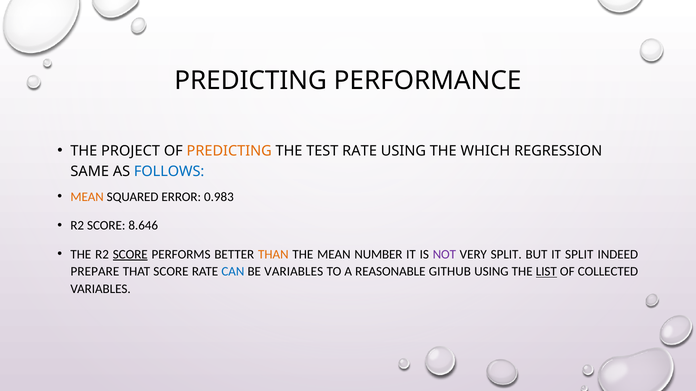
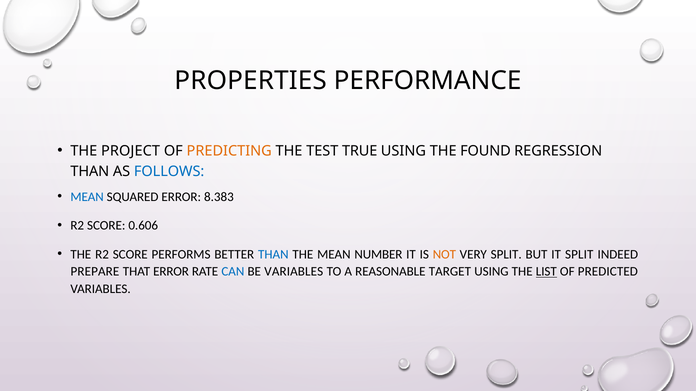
PREDICTING: PREDICTING -> PROPERTIES (251, 81)
TEST RATE: RATE -> TRUE (360, 151)
WHICH: WHICH -> FOUND (485, 151)
SAME: SAME -> THAN (90, 172)
MEAN colour: orange -> blue (87, 197)
0.983: 0.983 -> 8.383 (219, 197)
8.646: 8.646 -> 0.606 (143, 226)
SCORE underline: present -> none (130, 255)
THAN colour: orange -> blue (273, 255)
NOT colour: purple -> orange (444, 255)
THAT SCORE: SCORE -> ERROR (171, 272)
GITHUB: GITHUB -> TARGET (450, 272)
COLLECTED: COLLECTED -> PREDICTED (608, 272)
